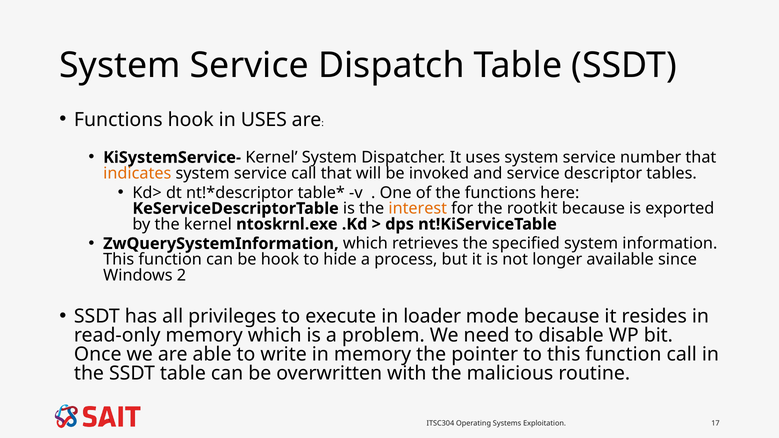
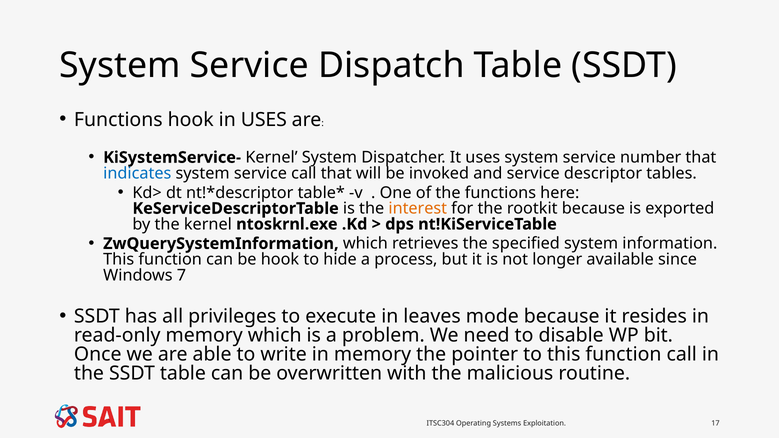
indicates colour: orange -> blue (137, 173)
2: 2 -> 7 (181, 275)
loader: loader -> leaves (432, 317)
